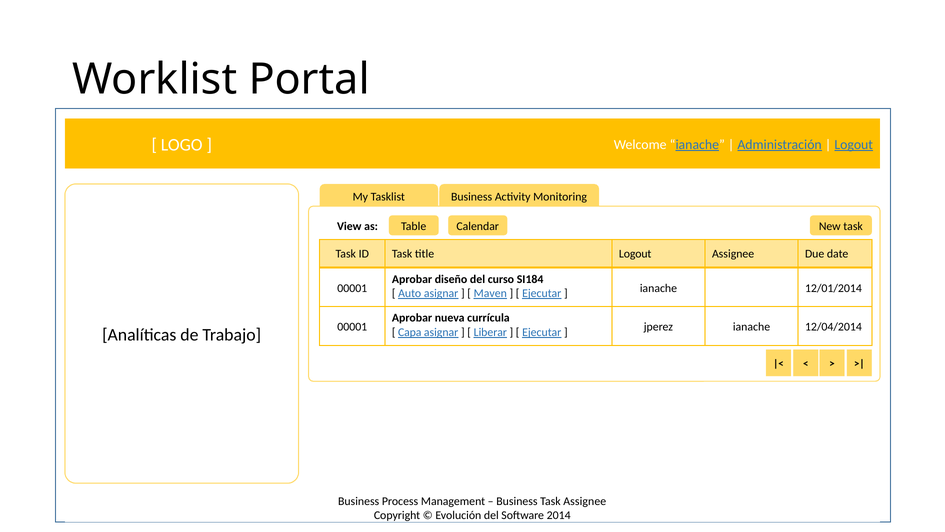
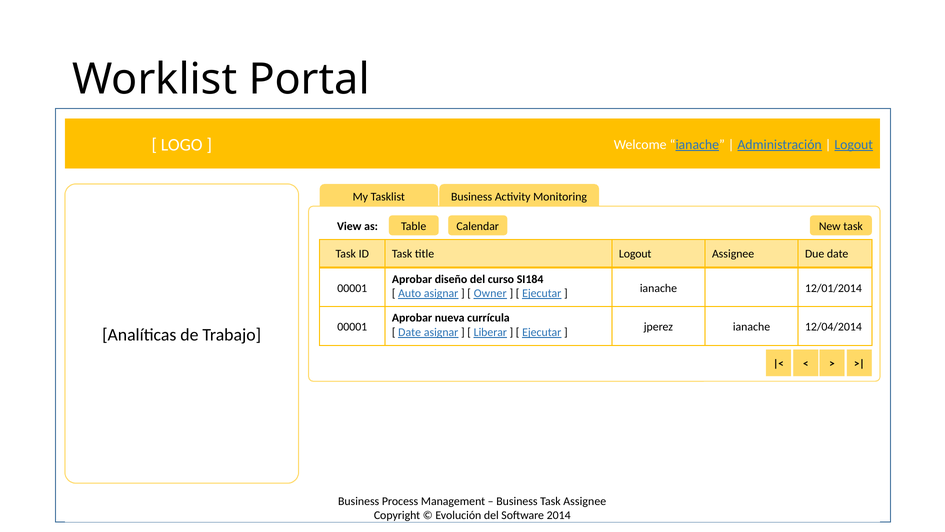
Maven: Maven -> Owner (490, 293)
Capa: Capa -> Date (410, 332)
